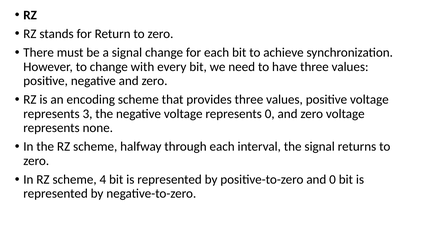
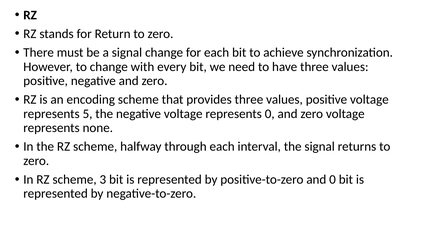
3: 3 -> 5 (88, 114)
4: 4 -> 3 (103, 180)
